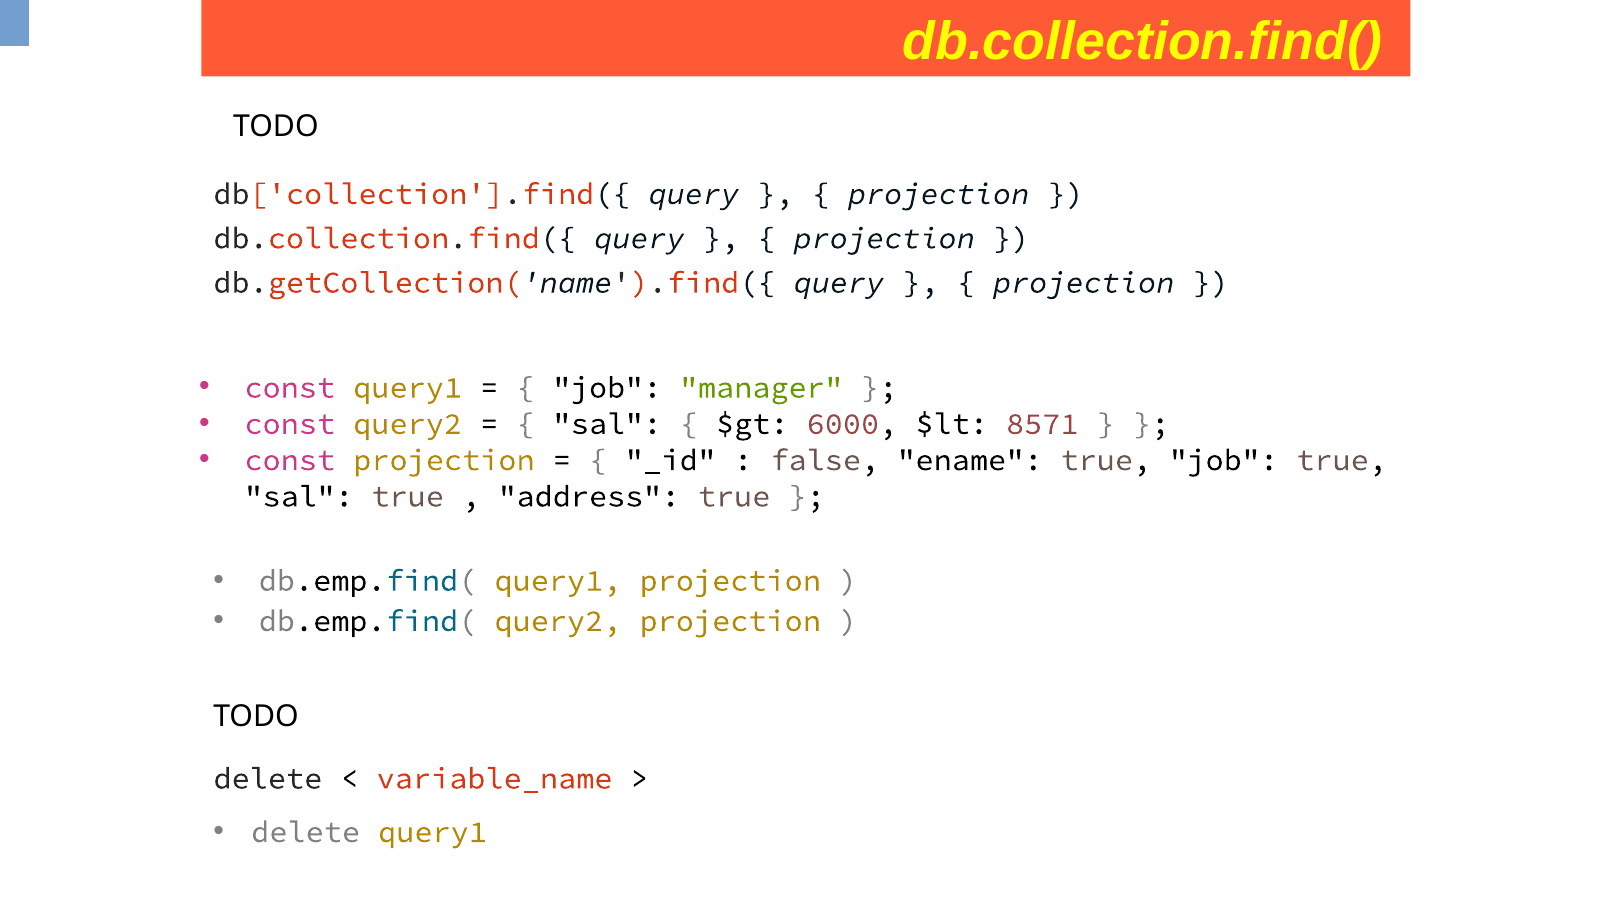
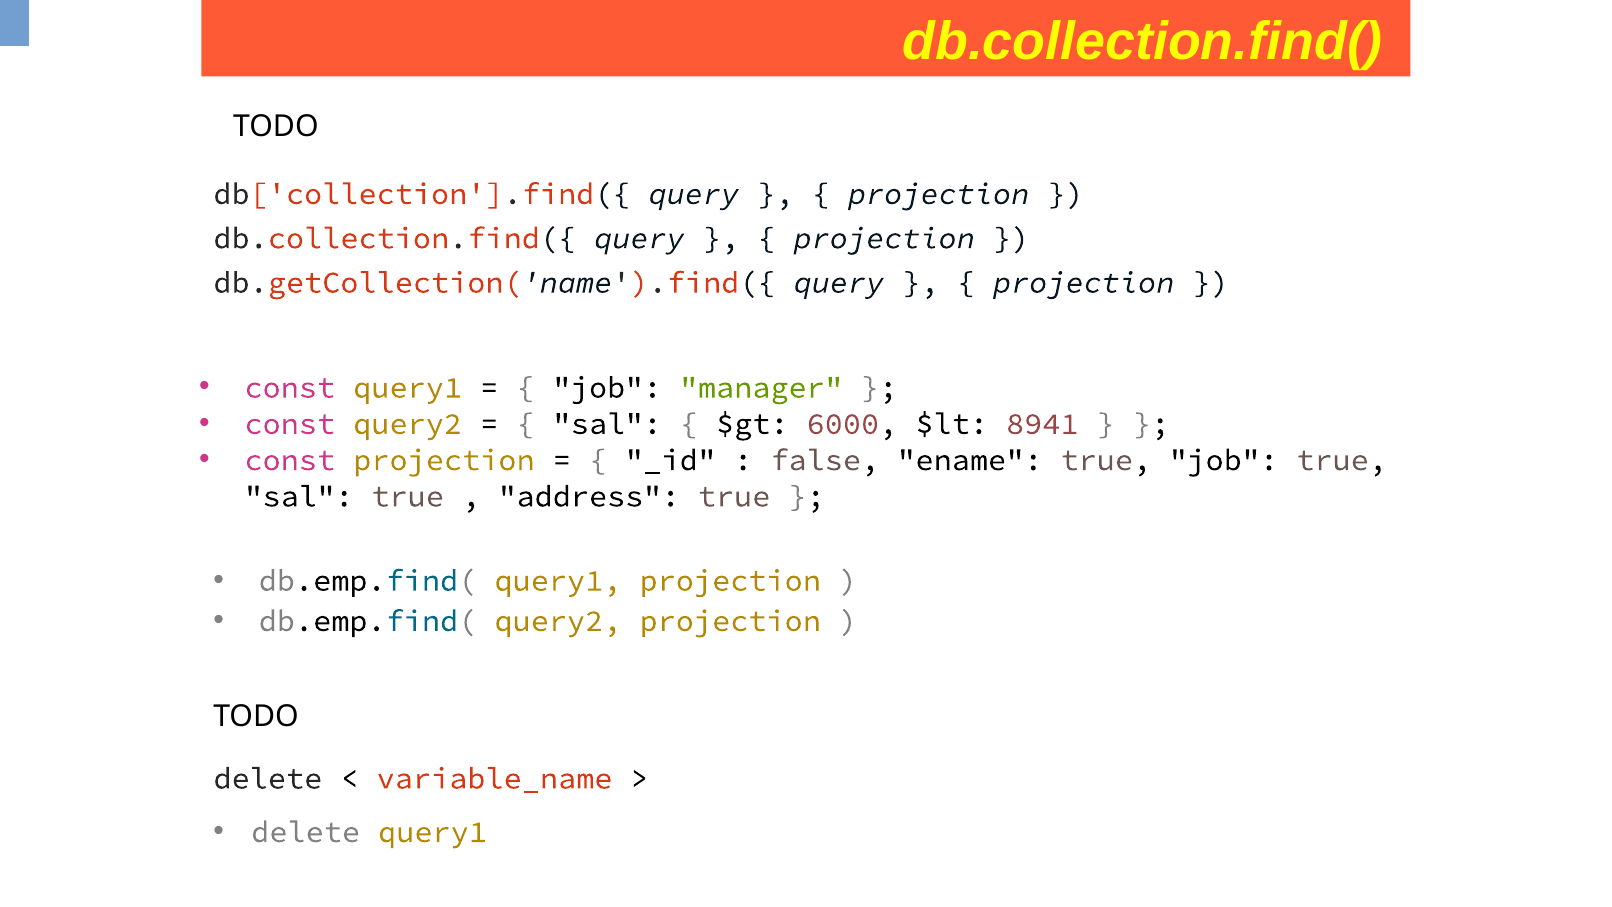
8571: 8571 -> 8941 (1042, 424)
